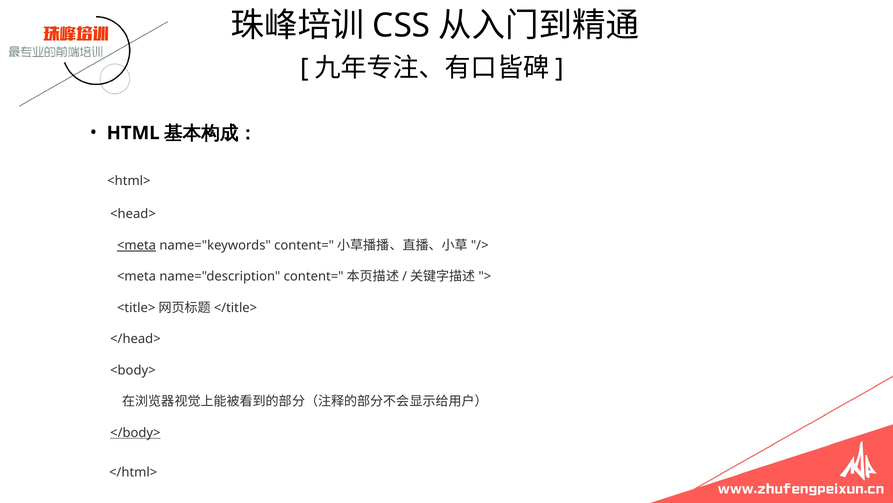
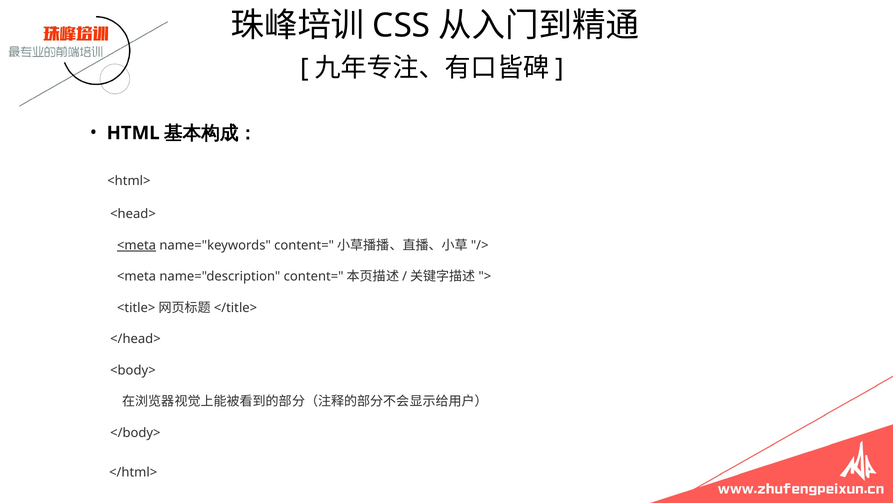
</body> underline: present -> none (135, 432)
